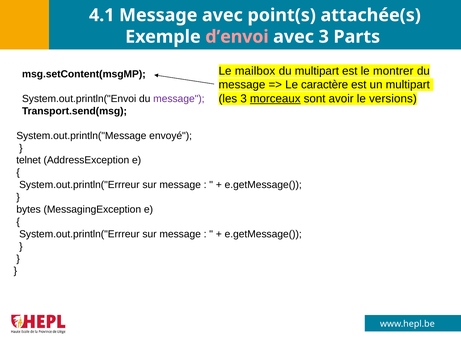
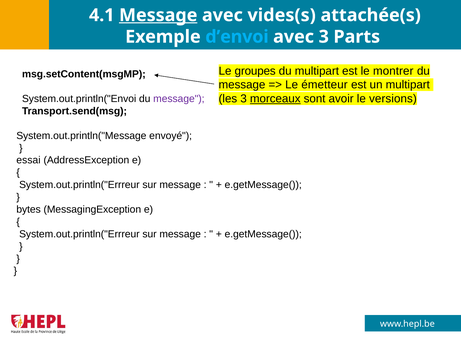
Message underline: none -> present (158, 15)
point(s: point(s -> vides(s (282, 15)
d’envoi colour: pink -> light blue (237, 37)
mailbox: mailbox -> groupes (255, 71)
caractère: caractère -> émetteur (324, 85)
telnet: telnet -> essai (28, 160)
